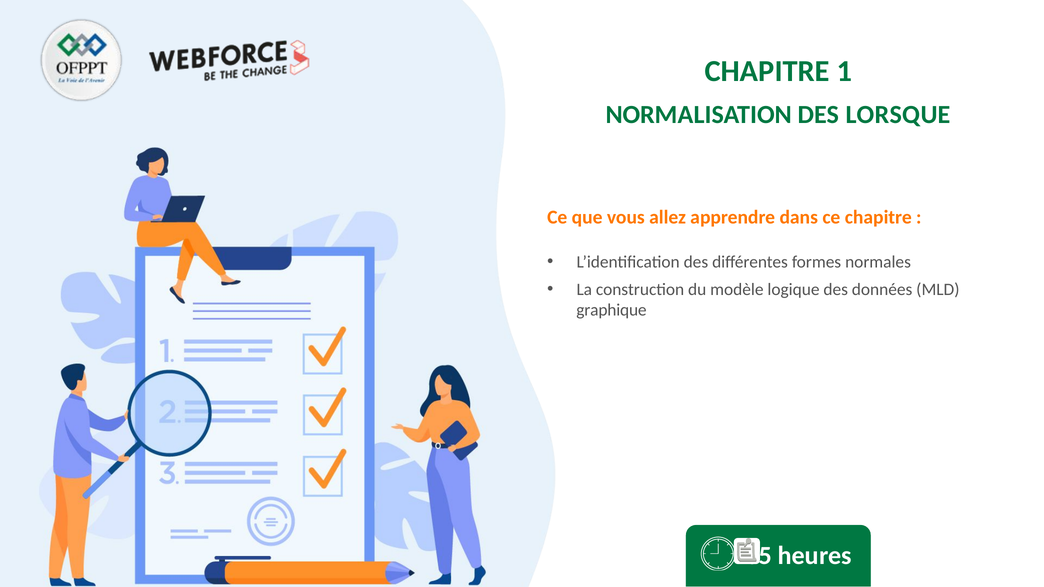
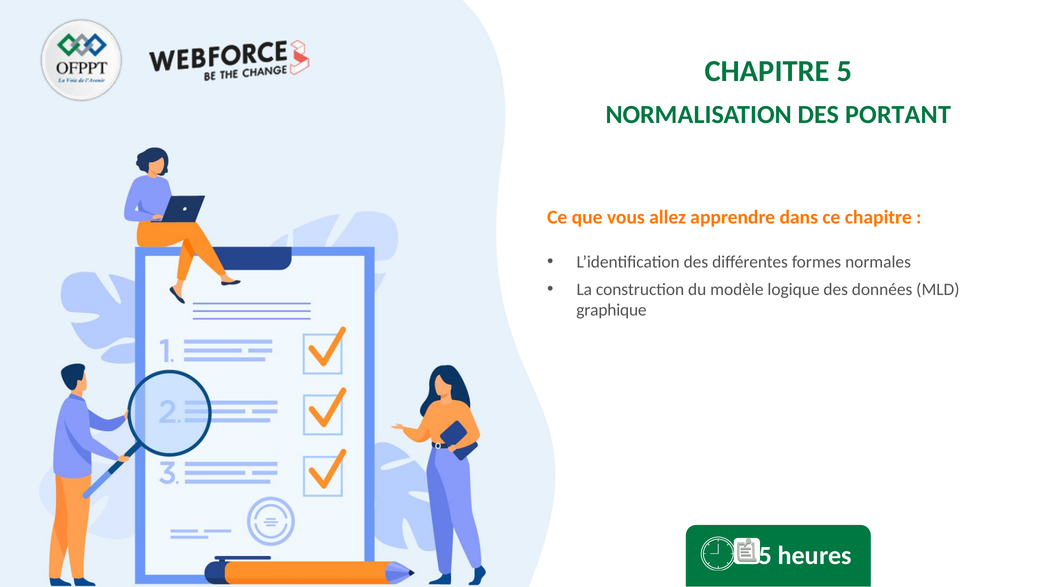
1: 1 -> 5 (844, 71)
LORSQUE: LORSQUE -> PORTANT (898, 115)
